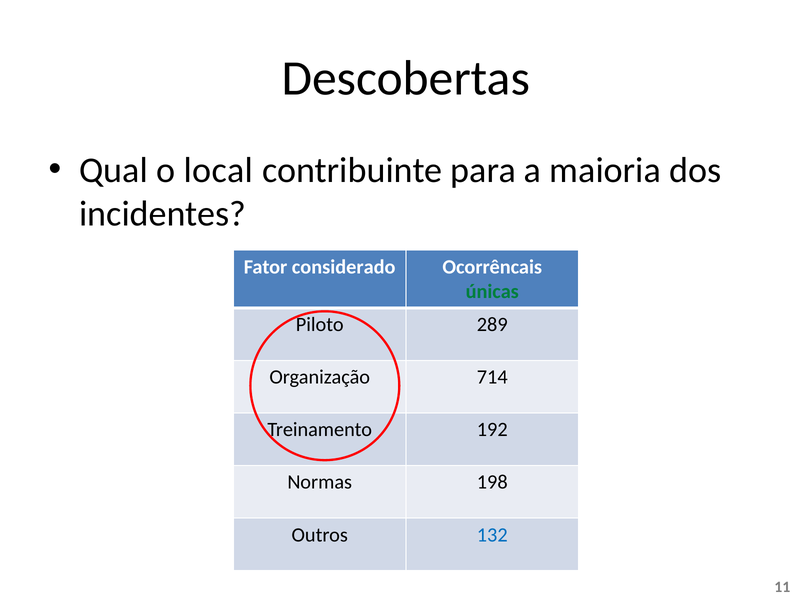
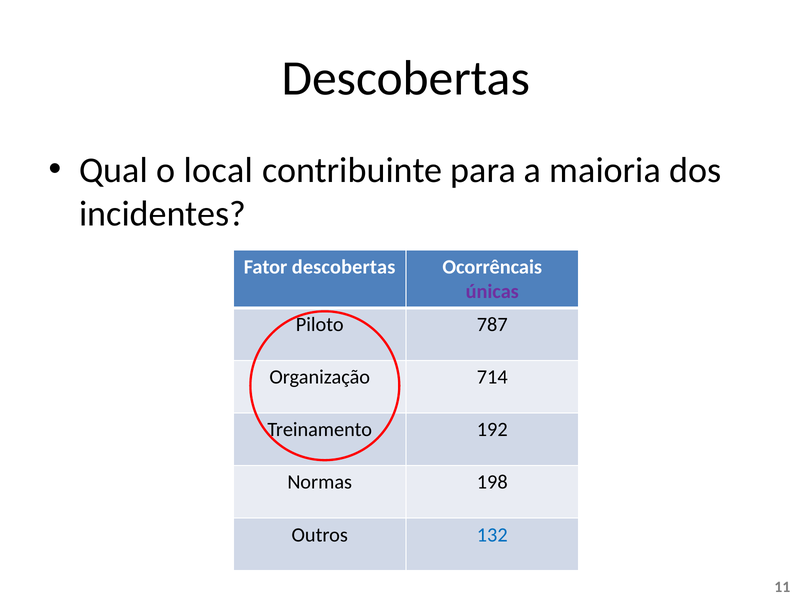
Fator considerado: considerado -> descobertas (344, 267)
únicas colour: green -> purple (492, 292)
289: 289 -> 787 (492, 325)
